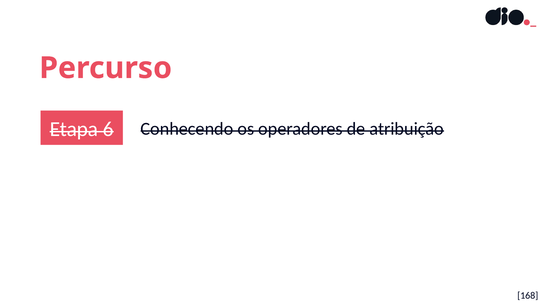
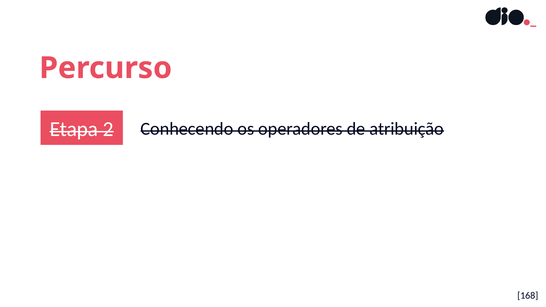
6: 6 -> 2 (108, 129)
